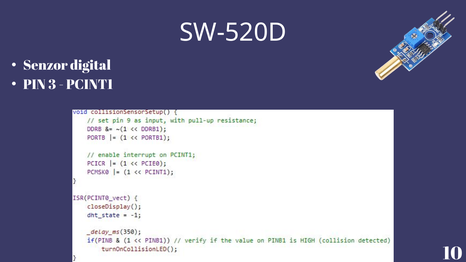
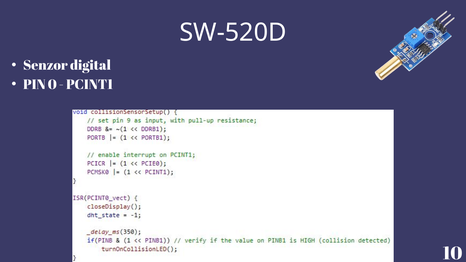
3: 3 -> 0 (52, 85)
